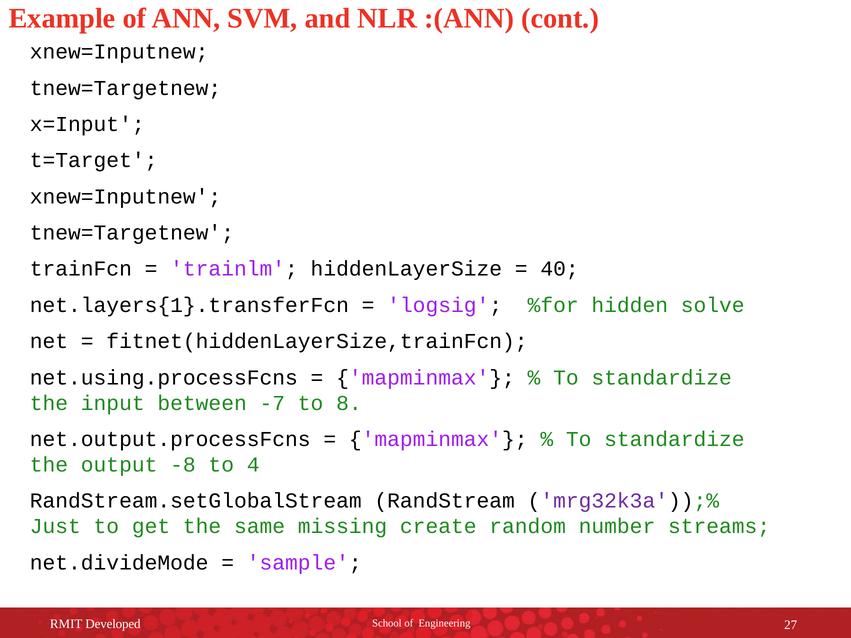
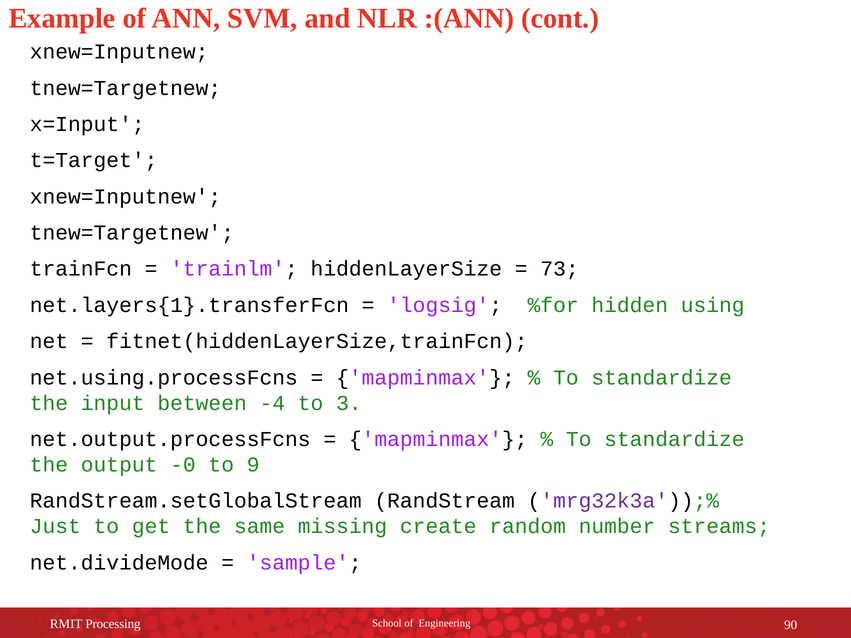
40: 40 -> 73 (560, 269)
solve: solve -> using (713, 305)
-7: -7 -> -4 (272, 403)
8: 8 -> 3 (349, 403)
-8: -8 -> -0 (183, 465)
4: 4 -> 9 (253, 465)
Developed: Developed -> Processing (113, 624)
27: 27 -> 90 (791, 625)
